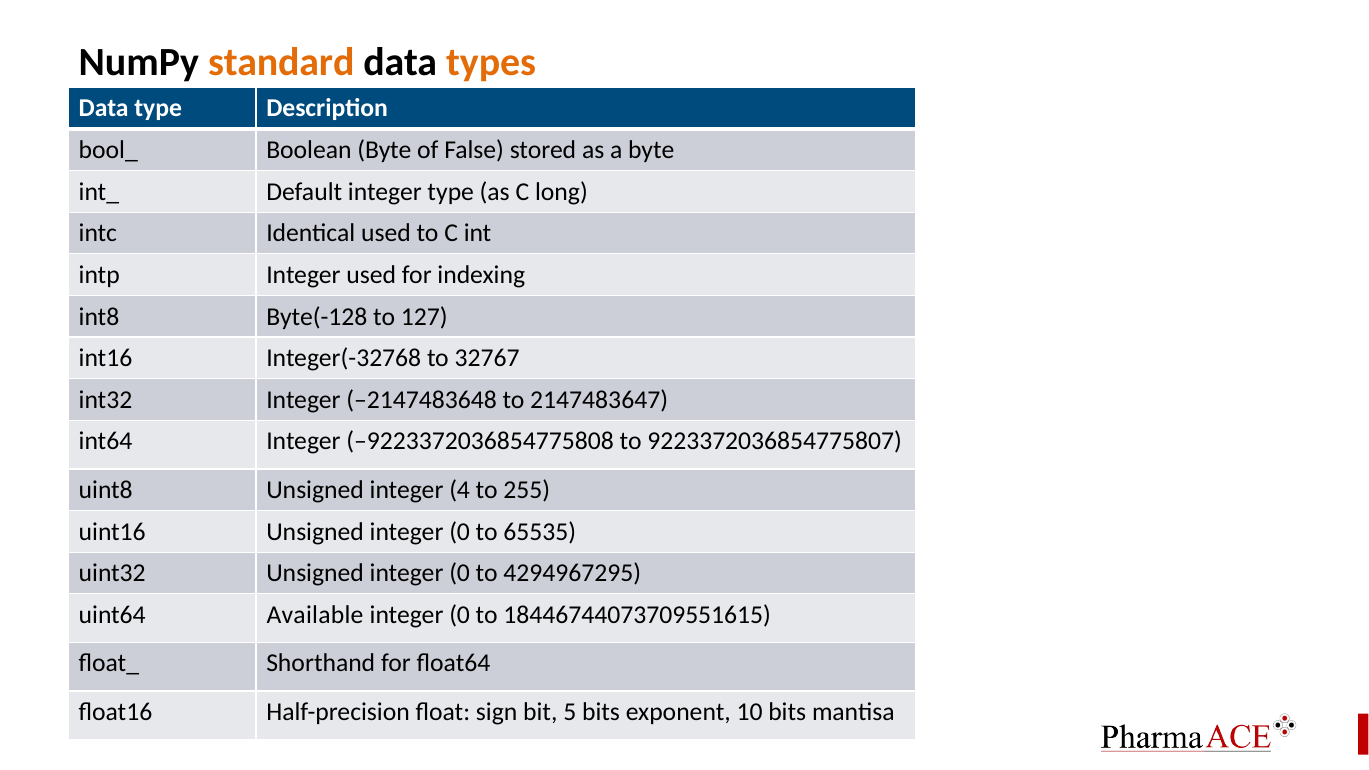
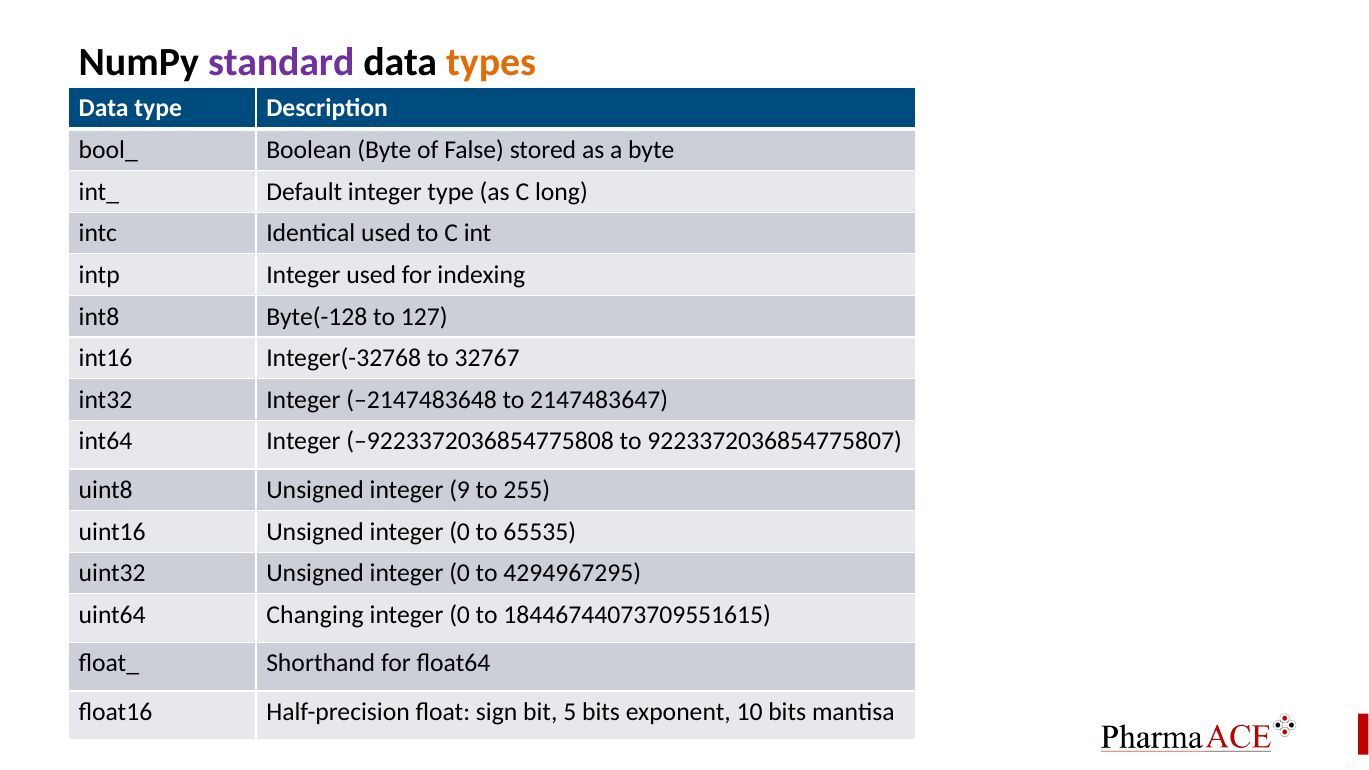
standard colour: orange -> purple (281, 62)
4: 4 -> 9 (460, 490)
Available: Available -> Changing (315, 615)
